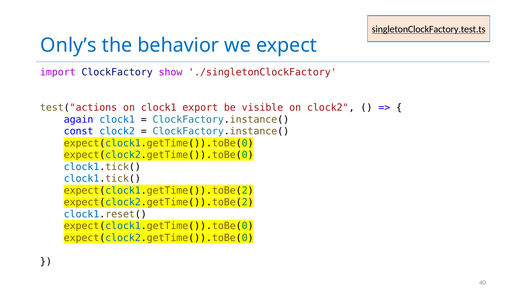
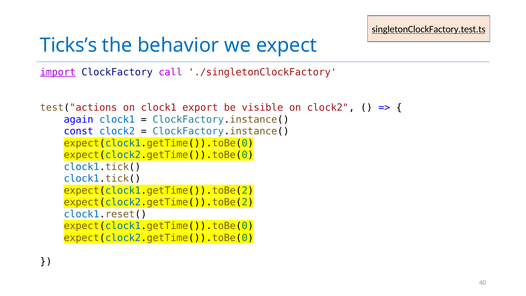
Only’s: Only’s -> Ticks’s (69, 45)
import underline: none -> present (58, 72)
show: show -> call (171, 72)
